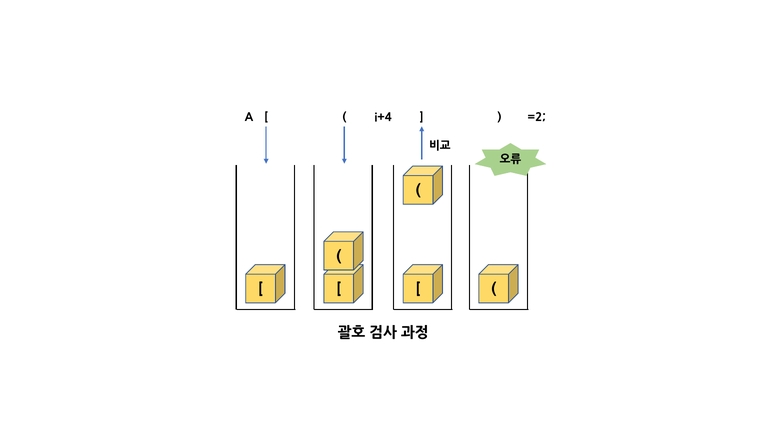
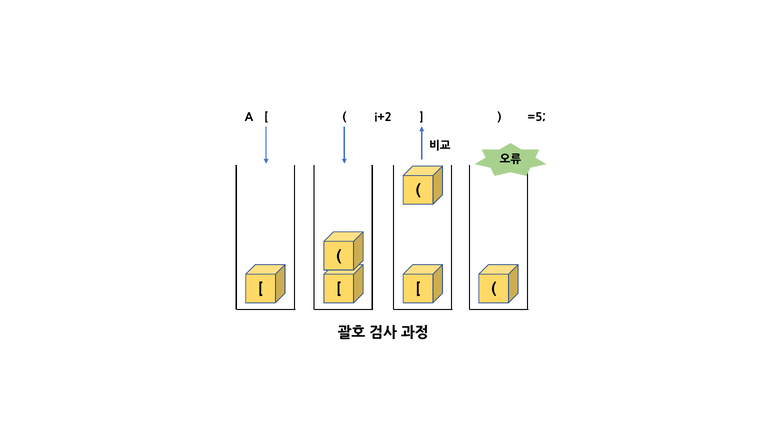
i+4: i+4 -> i+2 (383, 118)
=2: =2 -> =5 (537, 118)
